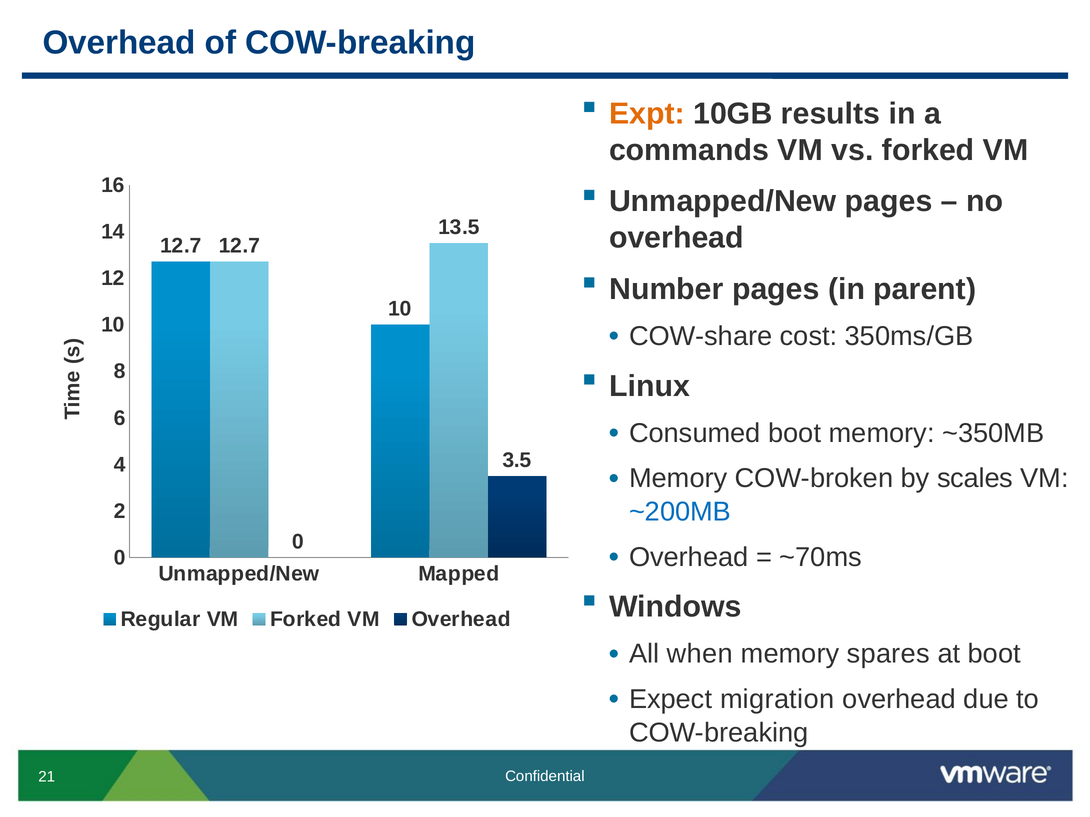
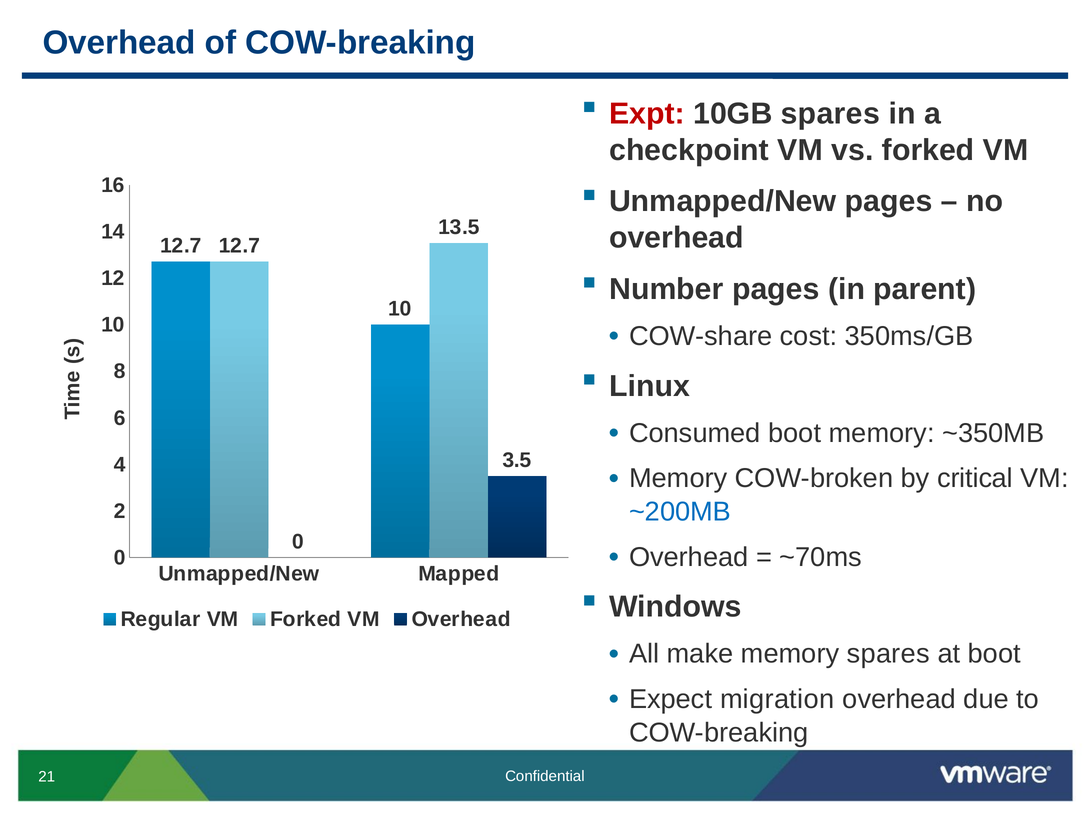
Expt colour: orange -> red (647, 114)
10GB results: results -> spares (830, 114)
commands: commands -> checkpoint (689, 150)
scales: scales -> critical (975, 479)
when: when -> make (700, 654)
